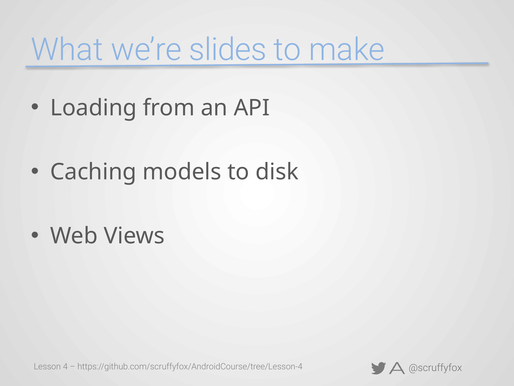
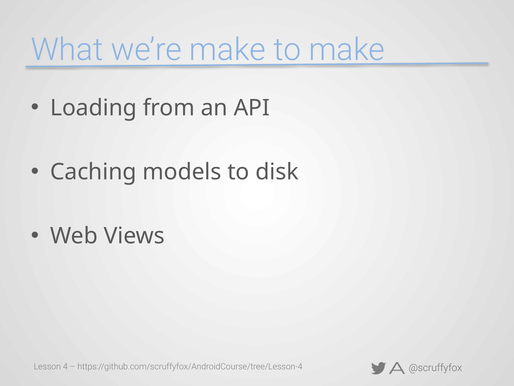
we’re slides: slides -> make (228, 50)
